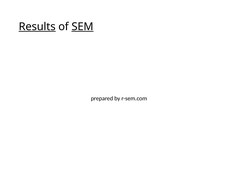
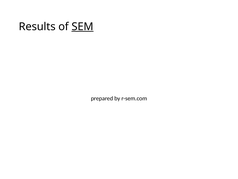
Results underline: present -> none (37, 27)
